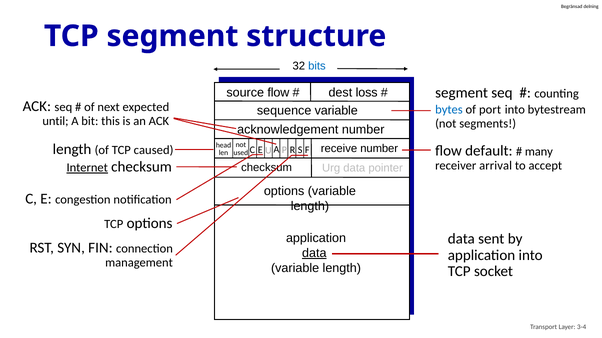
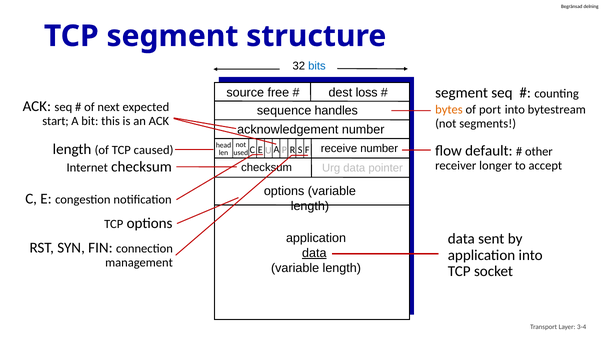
source flow: flow -> free (278, 93)
bytes colour: blue -> orange (449, 110)
sequence variable: variable -> handles (336, 111)
until: until -> start (55, 122)
many: many -> other (539, 152)
arrival: arrival -> longer (496, 166)
Internet underline: present -> none (87, 168)
